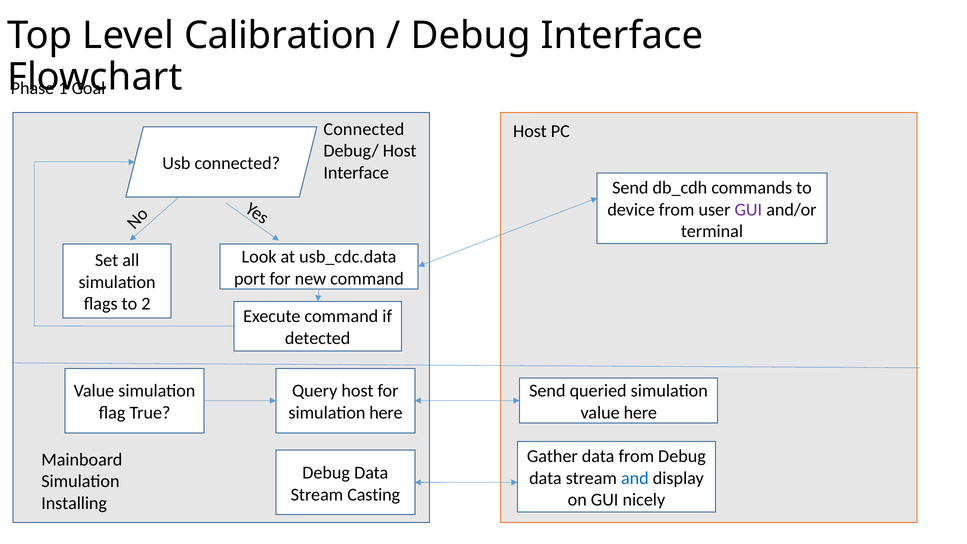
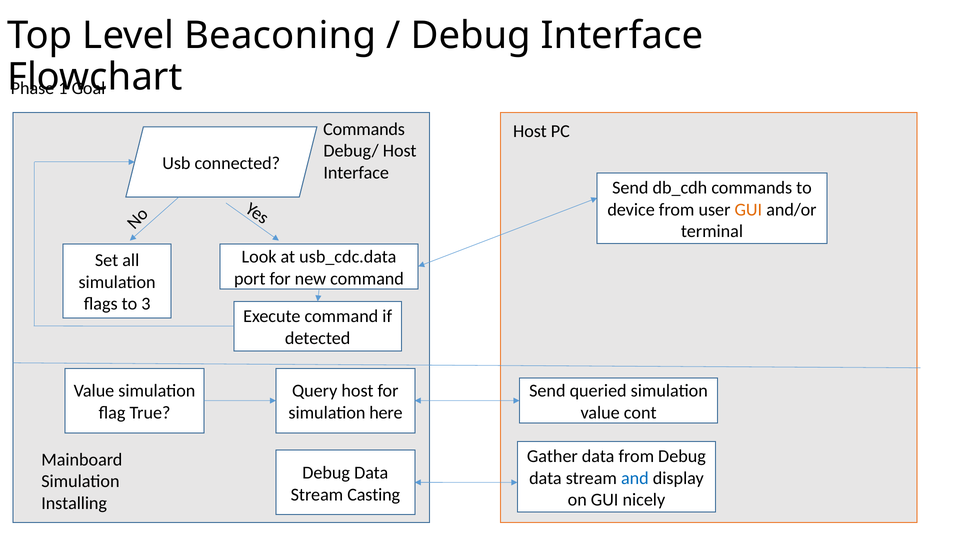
Calibration: Calibration -> Beaconing (280, 36)
Connected: Connected -> Commands (364, 129)
GUI colour: purple -> orange (748, 210)
2: 2 -> 3 (146, 304)
value here: here -> cont (640, 413)
